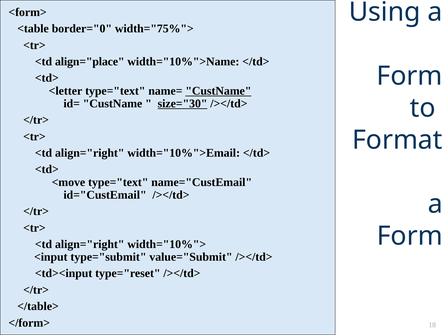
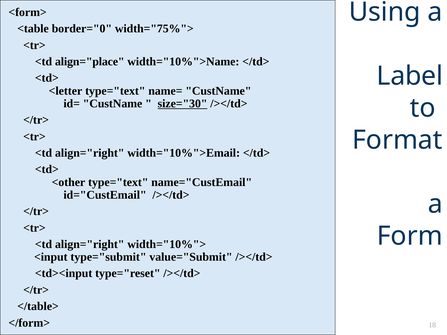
Form: Form -> Label (410, 76)
CustName underline: present -> none (218, 91)
<move: <move -> <other (68, 182)
